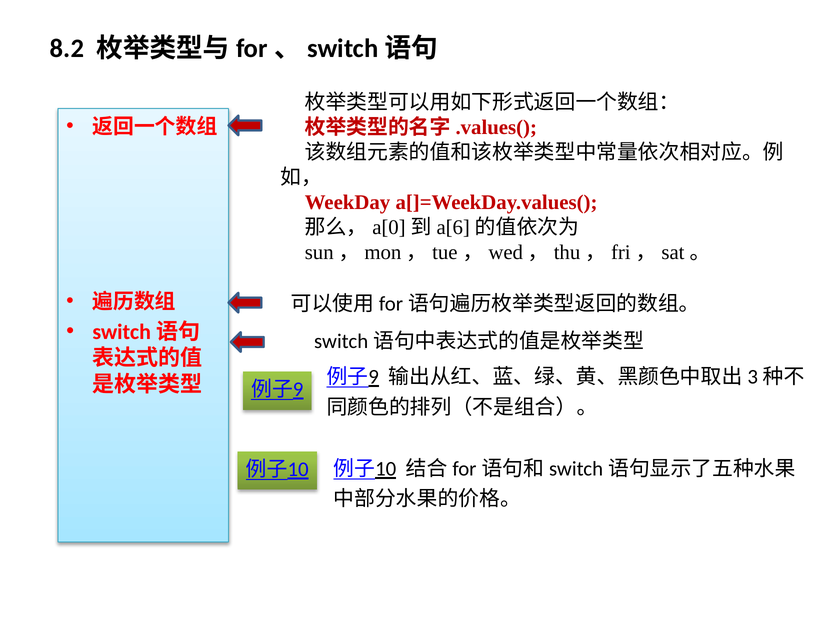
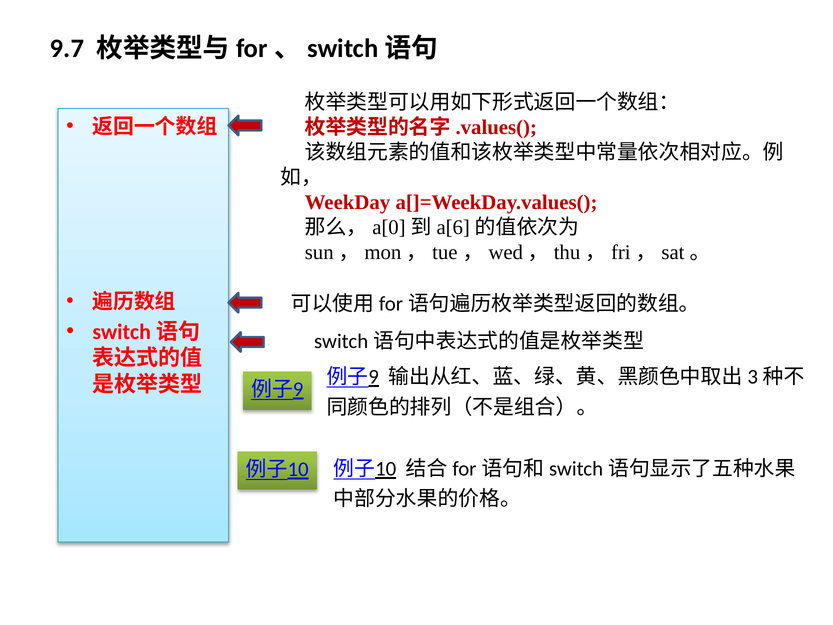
8.2: 8.2 -> 9.7 (67, 49)
